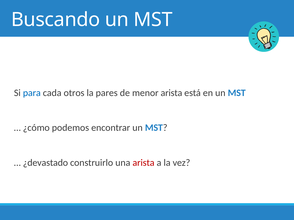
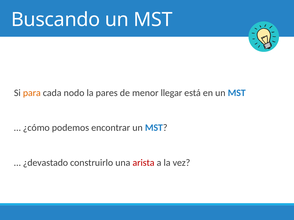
para colour: blue -> orange (32, 93)
otros: otros -> nodo (74, 93)
menor arista: arista -> llegar (171, 93)
